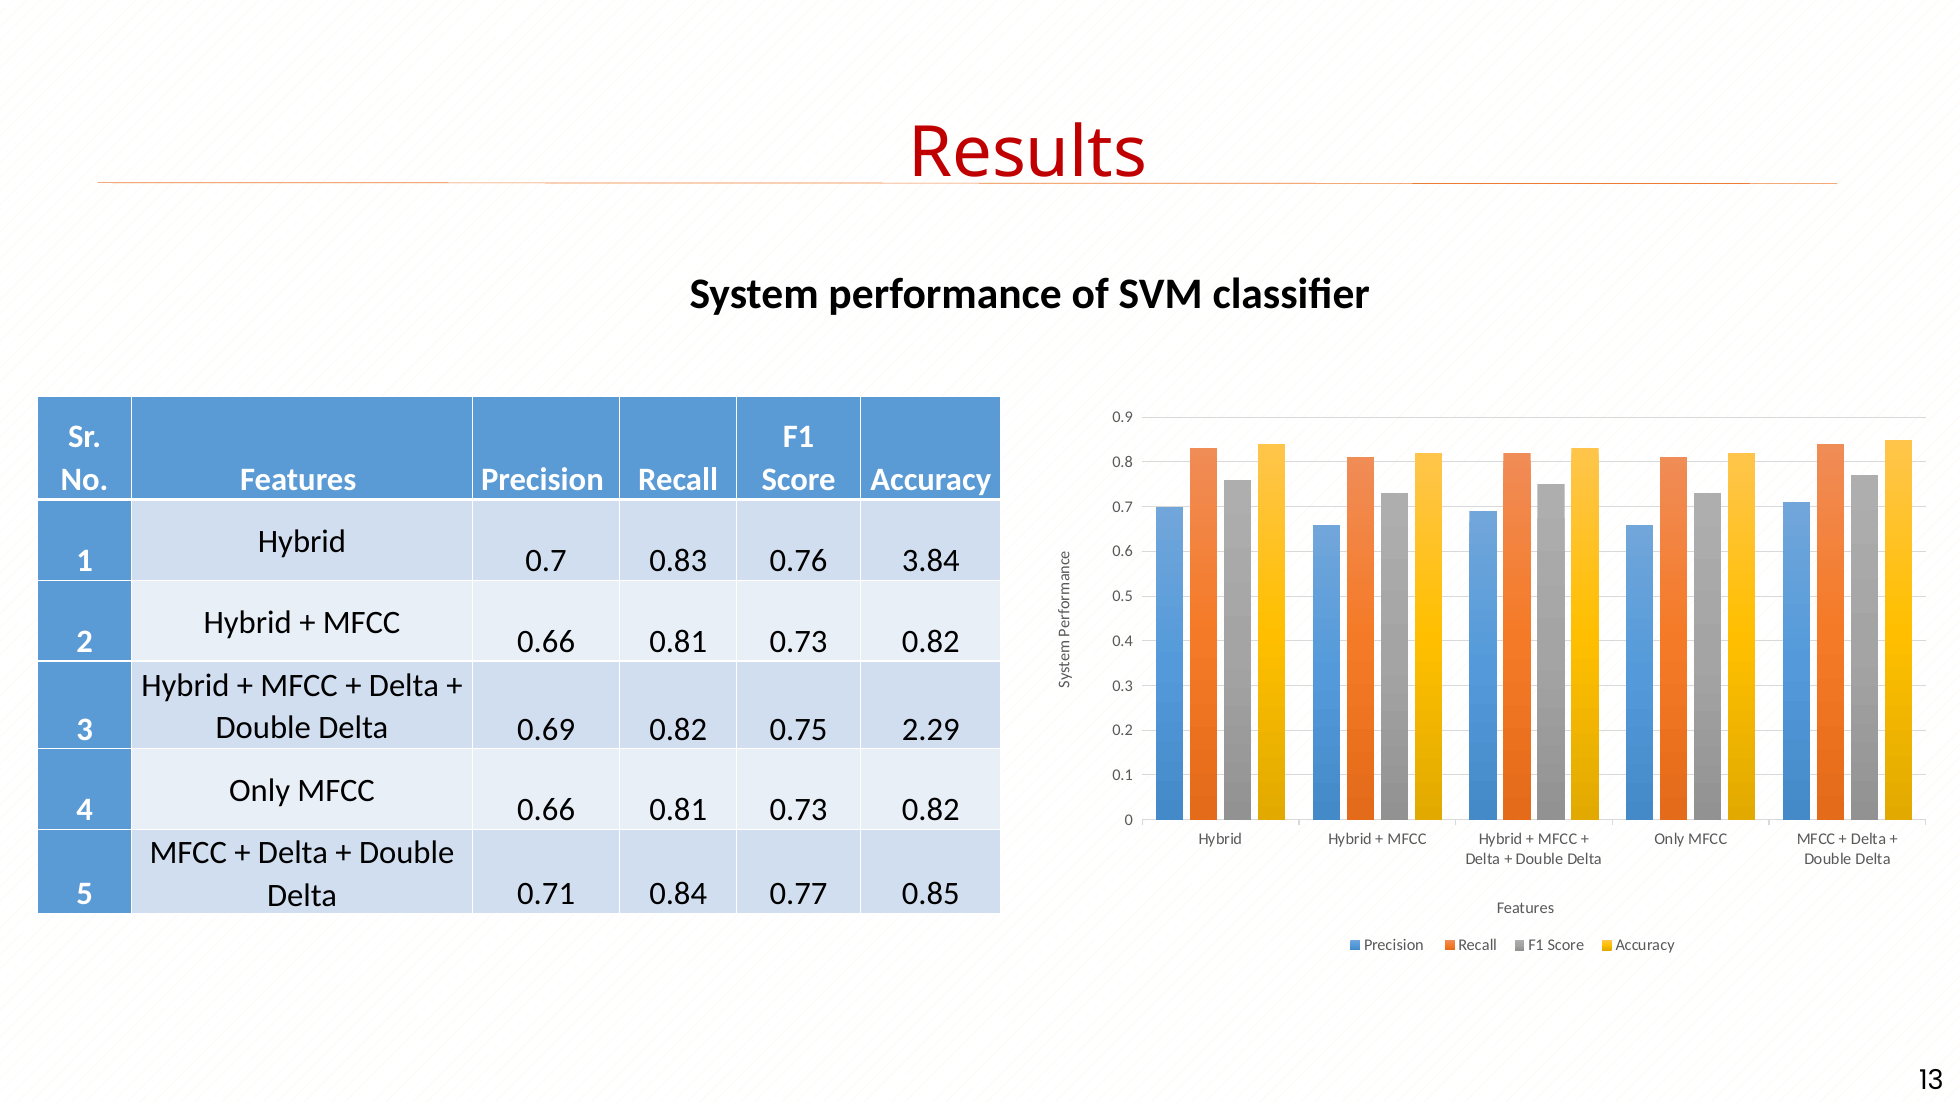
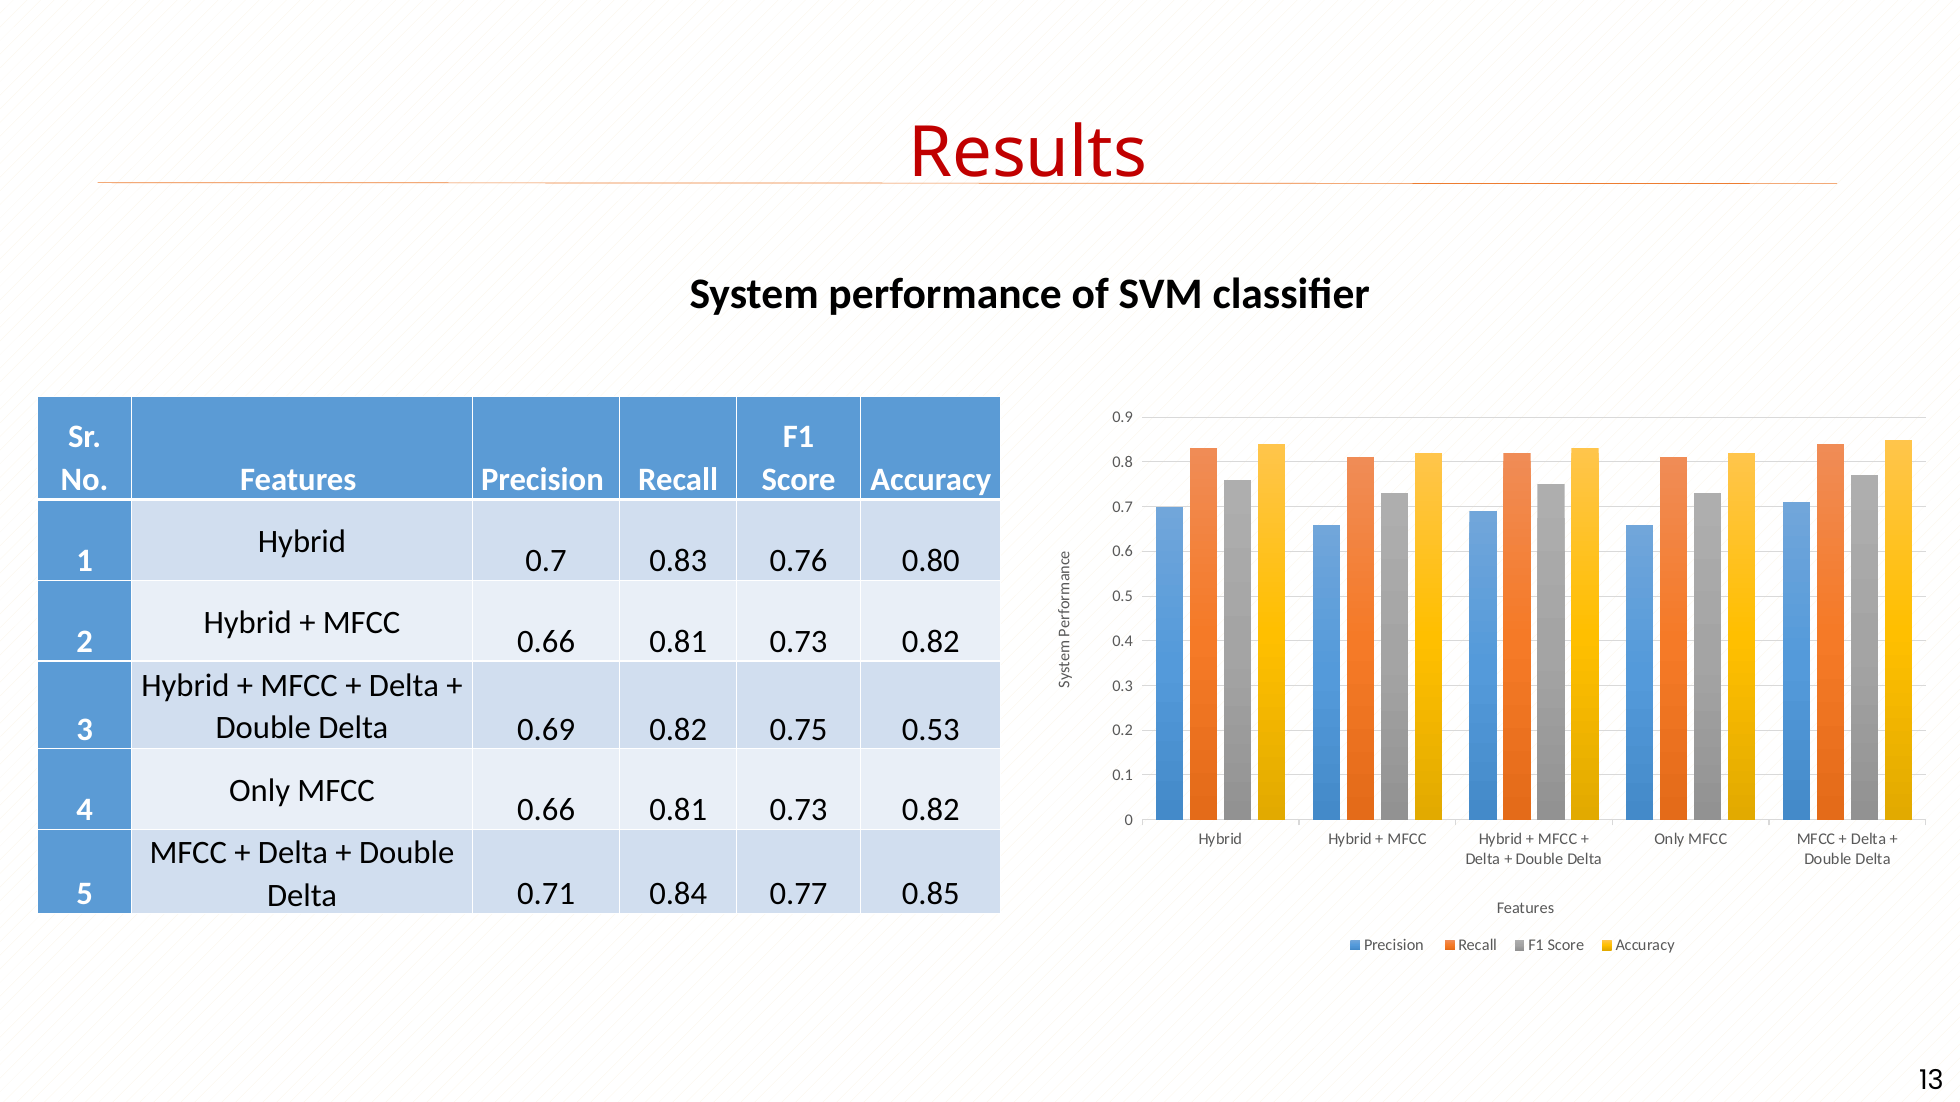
3.84: 3.84 -> 0.80 (931, 561)
2.29: 2.29 -> 0.53 (931, 730)
